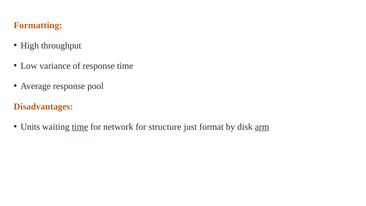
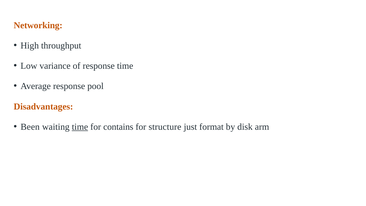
Formatting: Formatting -> Networking (38, 25)
Units: Units -> Been (30, 127)
network: network -> contains (118, 127)
arm underline: present -> none (262, 127)
